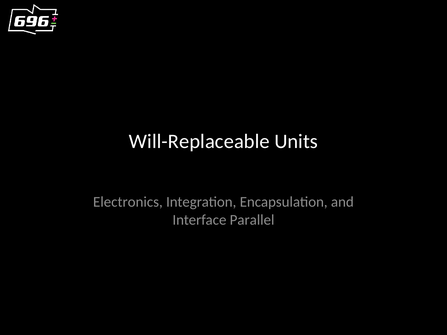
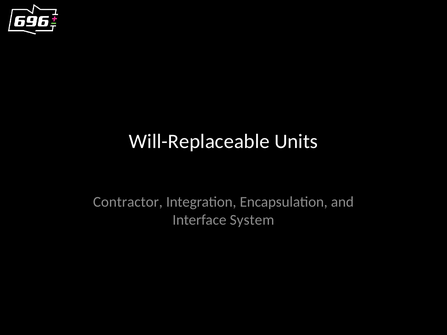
Electronics: Electronics -> Contractor (128, 202)
Parallel: Parallel -> System (252, 220)
